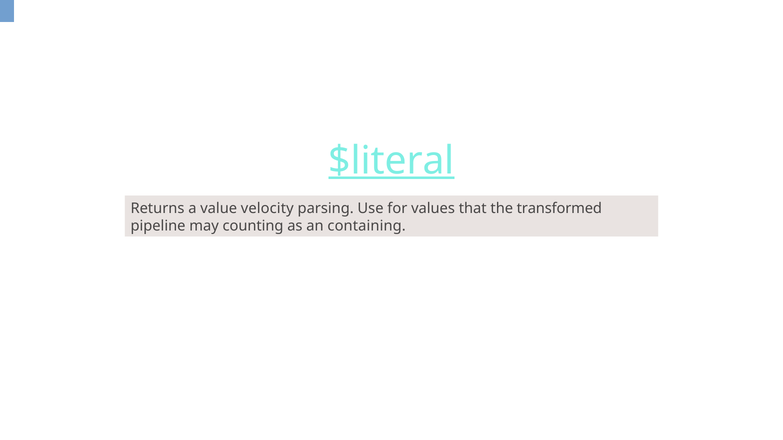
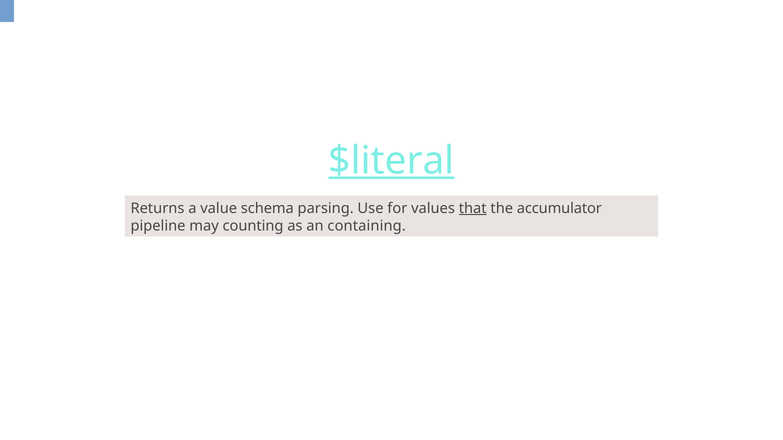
velocity: velocity -> schema (267, 208)
that underline: none -> present (473, 208)
transformed: transformed -> accumulator (559, 208)
